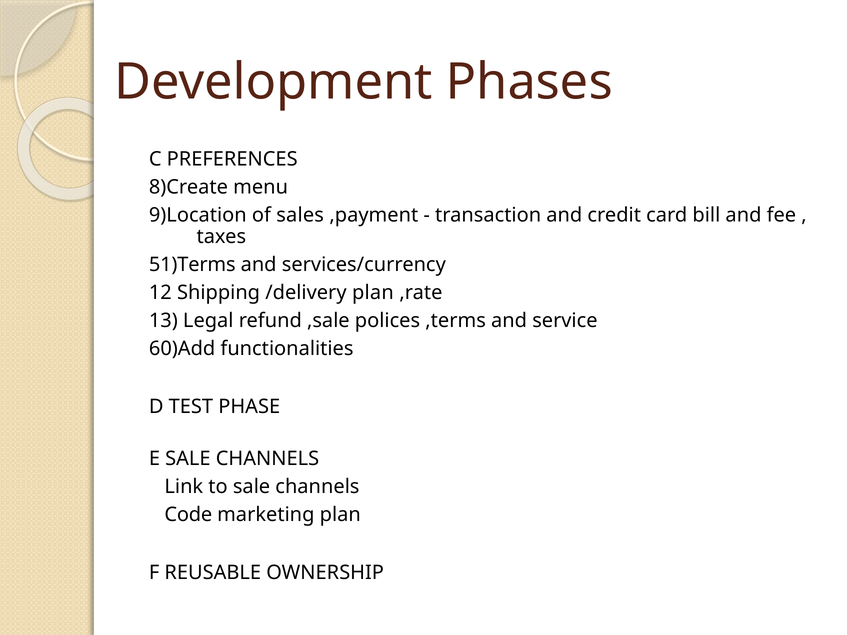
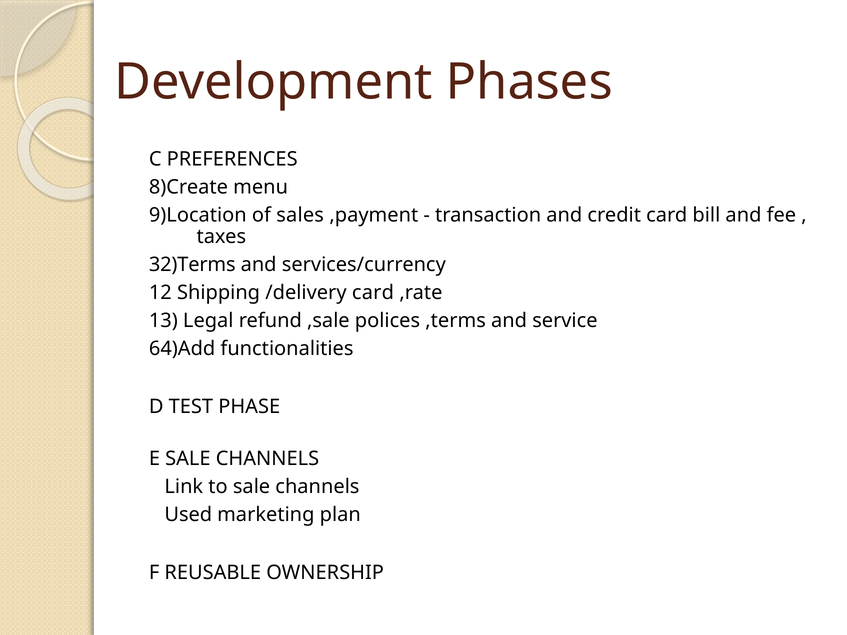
51)Terms: 51)Terms -> 32)Terms (192, 265)
/delivery plan: plan -> card (373, 293)
60)Add: 60)Add -> 64)Add (182, 349)
Code: Code -> Used (188, 515)
